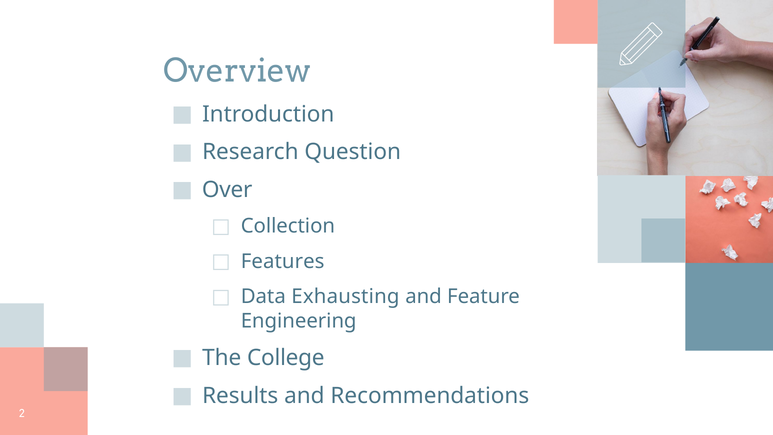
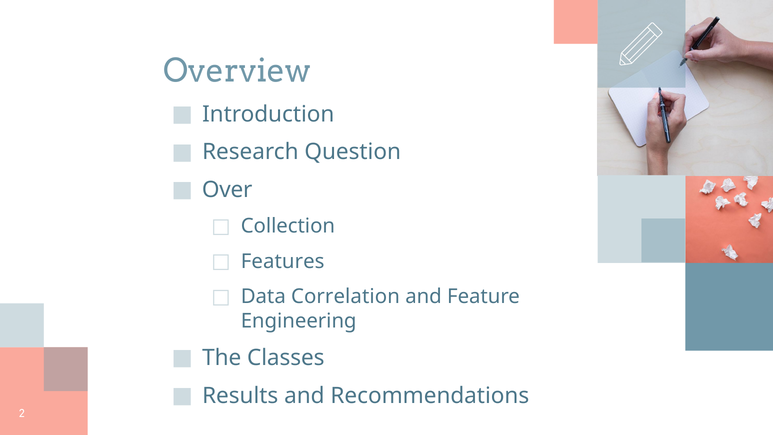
Exhausting: Exhausting -> Correlation (345, 297)
College: College -> Classes (286, 358)
